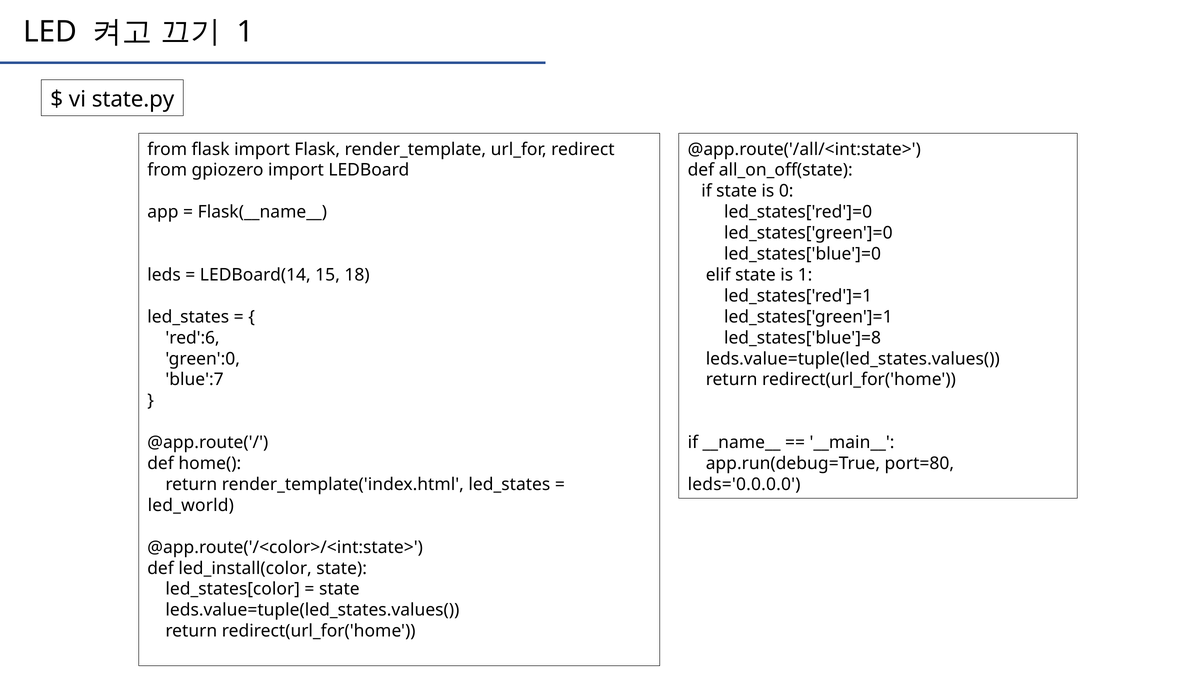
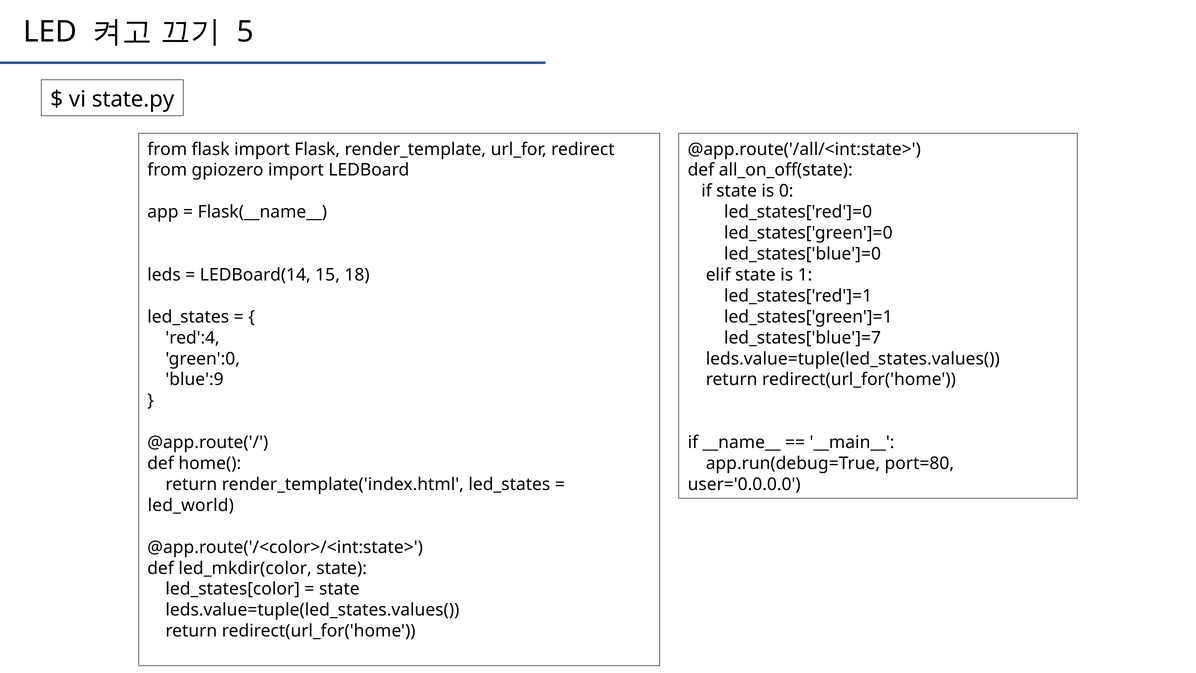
1: 1 -> 5 (245, 32)
red':6: red':6 -> red':4 (193, 338)
led_states['blue']=8: led_states['blue']=8 -> led_states['blue']=7 (803, 338)
blue':7: blue':7 -> blue':9 (195, 380)
leds='0.0.0.0: leds='0.0.0.0 -> user='0.0.0.0 (744, 484)
led_install(color: led_install(color -> led_mkdir(color (245, 568)
